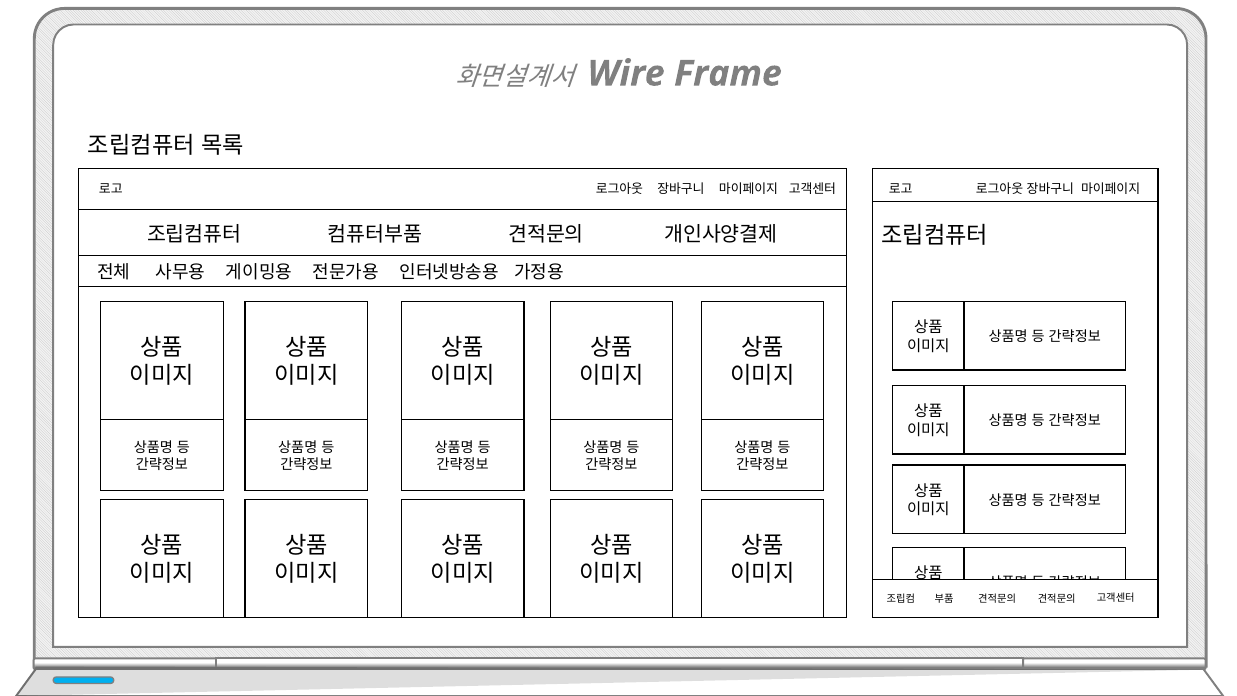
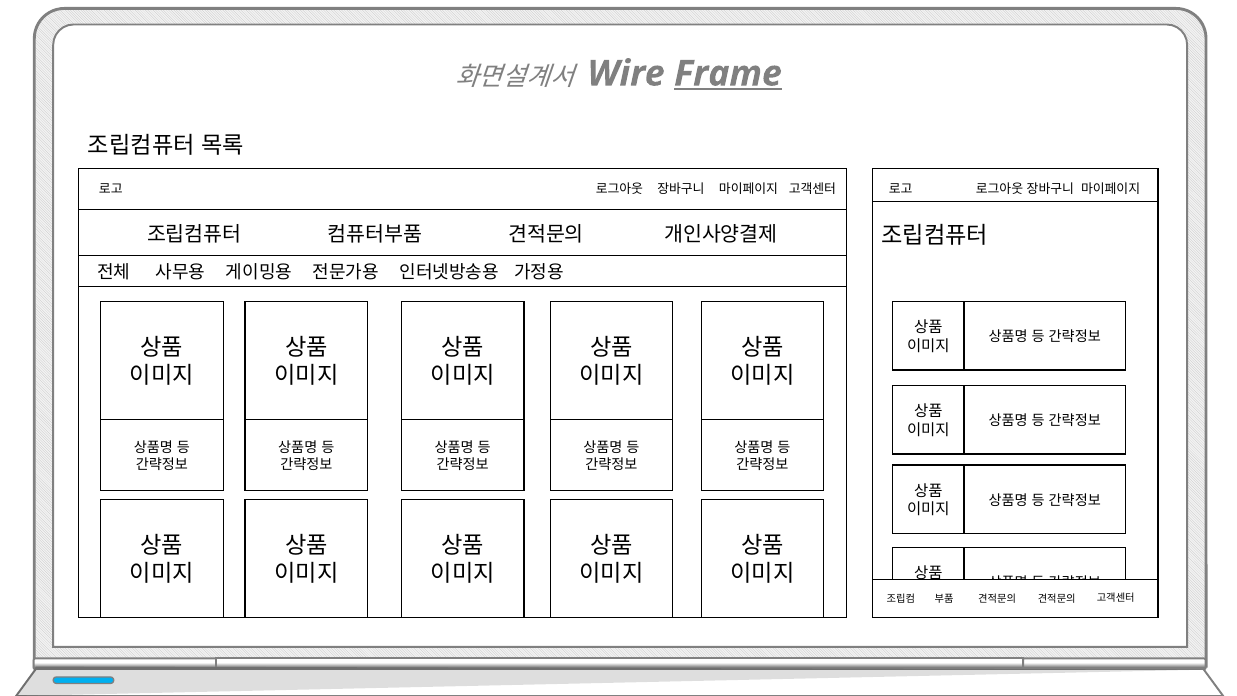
Frame underline: none -> present (728, 74)
